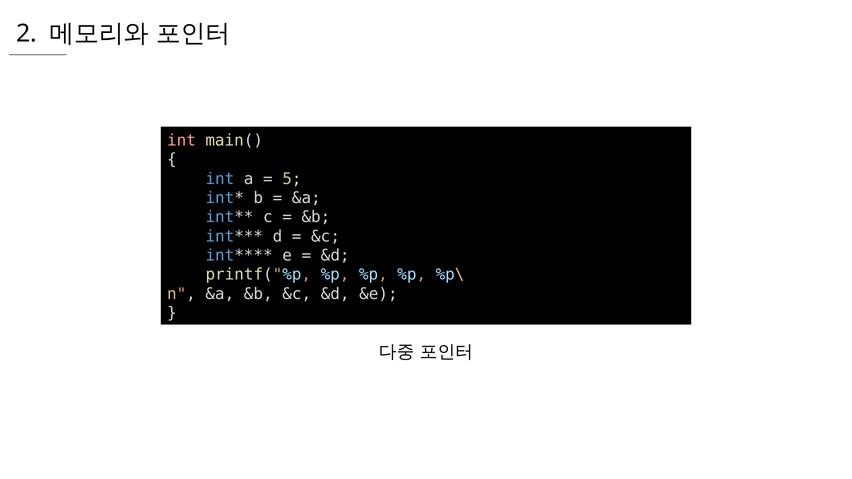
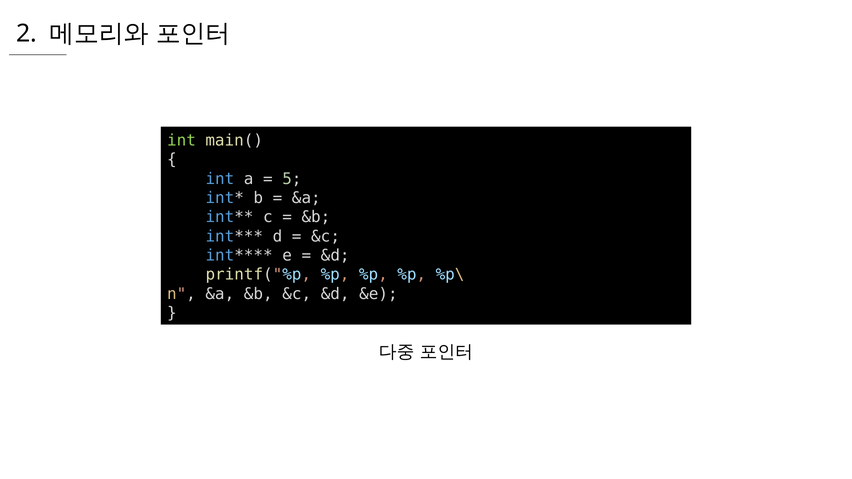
int colour: pink -> light green (181, 141)
